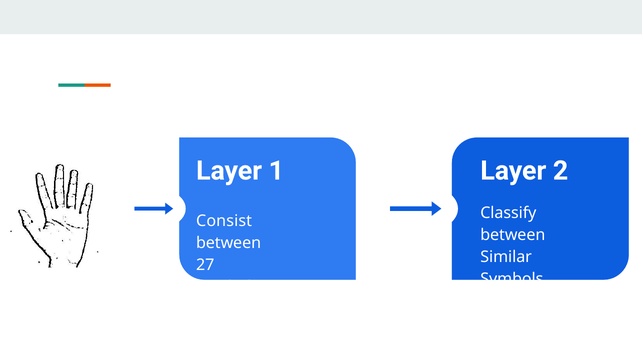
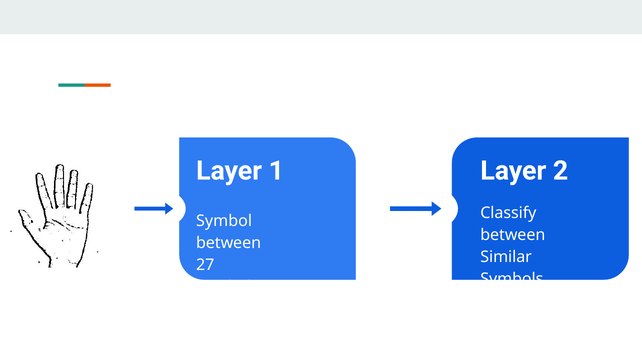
Consist: Consist -> Symbol (224, 221)
